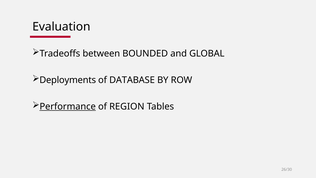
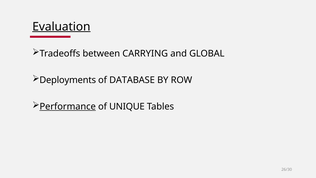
Evaluation underline: none -> present (61, 27)
BOUNDED: BOUNDED -> CARRYING (145, 53)
REGION: REGION -> UNIQUE (127, 106)
